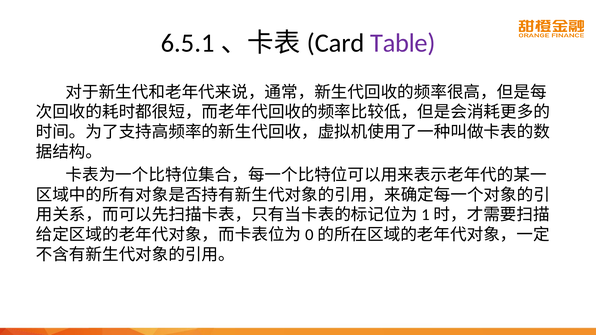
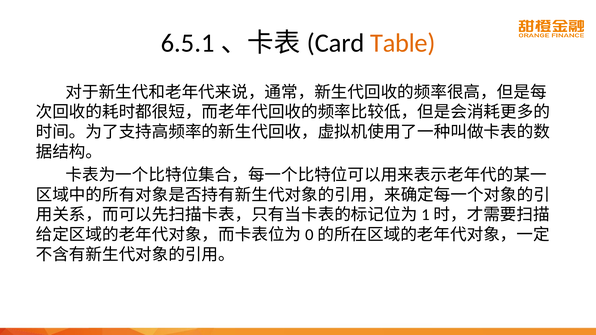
Table colour: purple -> orange (403, 43)
